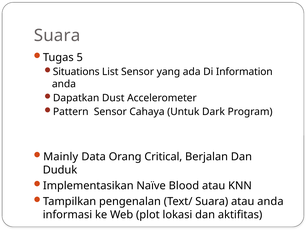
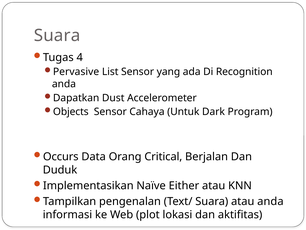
5: 5 -> 4 (80, 57)
Situations: Situations -> Pervasive (76, 72)
Information: Information -> Recognition (244, 72)
Pattern: Pattern -> Objects (71, 112)
Mainly: Mainly -> Occurs (61, 156)
Blood: Blood -> Either (184, 185)
